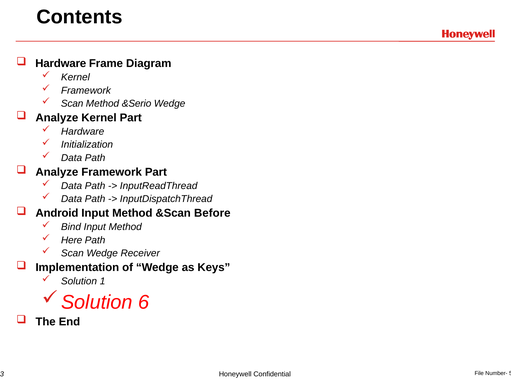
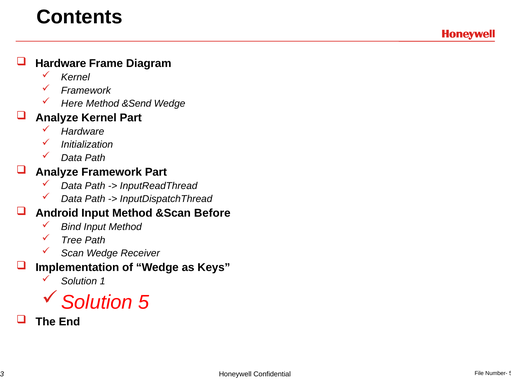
Scan: Scan -> Here (72, 104)
&Serio: &Serio -> &Send (137, 104)
Here: Here -> Tree (72, 240)
6: 6 -> 5 (144, 302)
